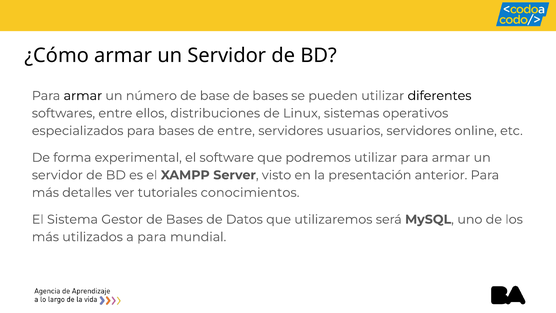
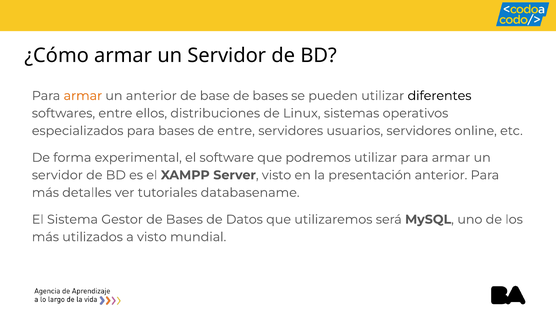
armar colour: black -> orange (83, 96)
un número: número -> anterior (151, 96)
conocimientos: conocimientos -> databasename (250, 192)
a para: para -> visto (152, 237)
